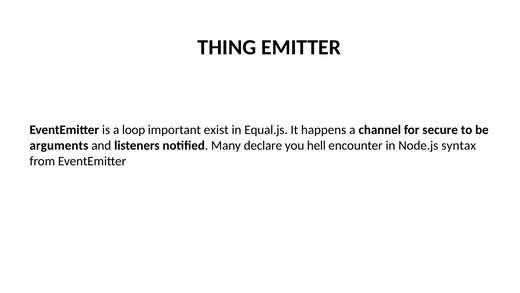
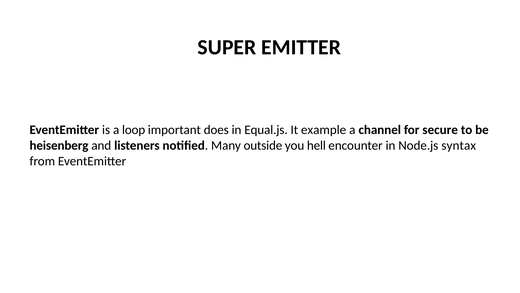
THING: THING -> SUPER (227, 47)
exist: exist -> does (216, 130)
happens: happens -> example (324, 130)
arguments: arguments -> heisenberg (59, 145)
declare: declare -> outside (263, 145)
